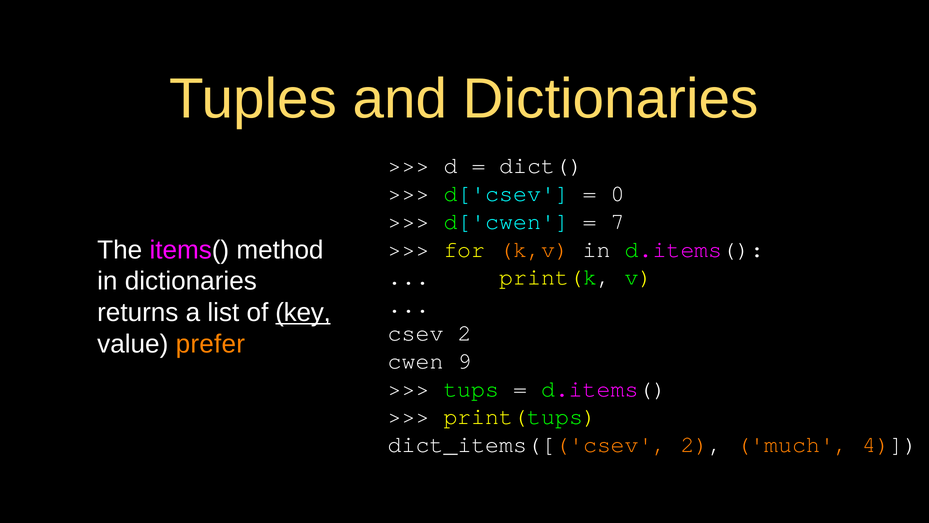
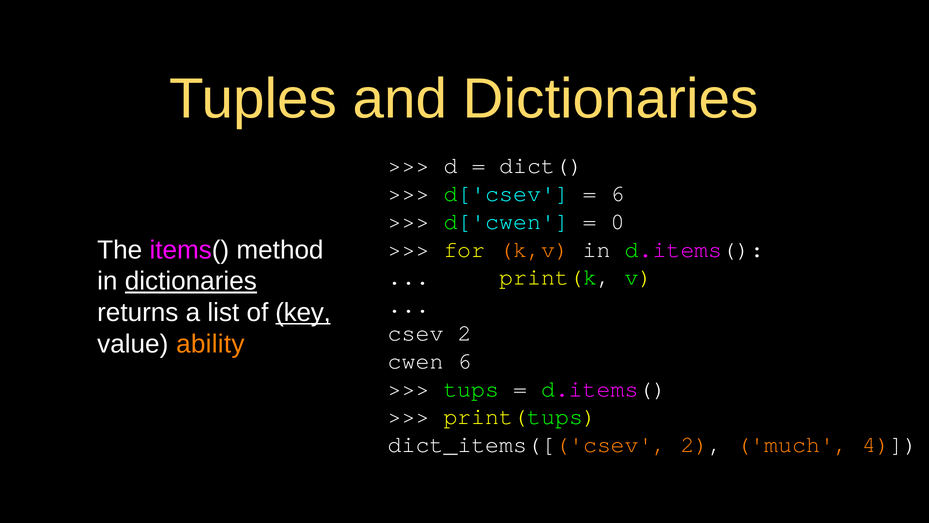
0: 0 -> 6 (618, 193)
7: 7 -> 0 (618, 221)
dictionaries underline: none -> present (191, 281)
prefer: prefer -> ability (210, 344)
cwen 9: 9 -> 6 (465, 361)
